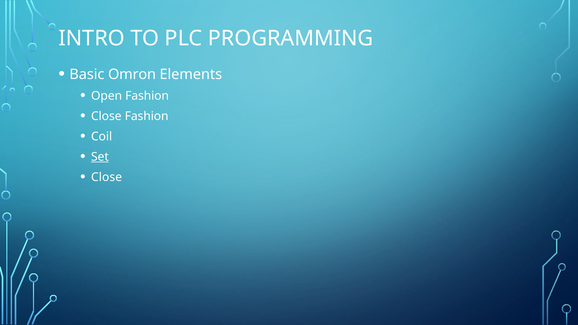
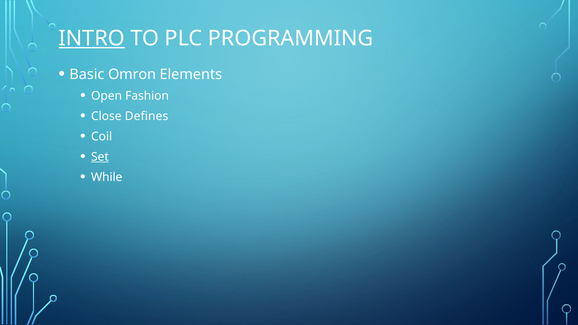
INTRO underline: none -> present (92, 38)
Close Fashion: Fashion -> Defines (147, 116)
Close: Close -> While (107, 177)
